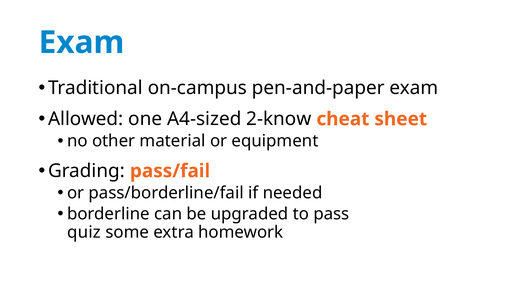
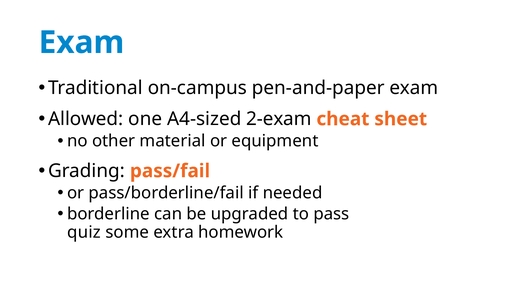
2-know: 2-know -> 2-exam (279, 119)
